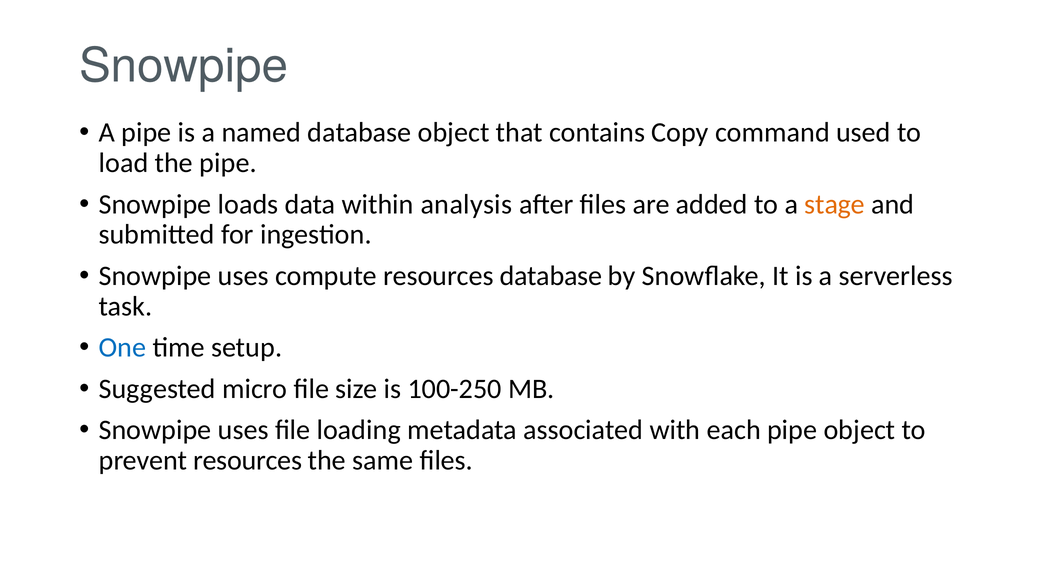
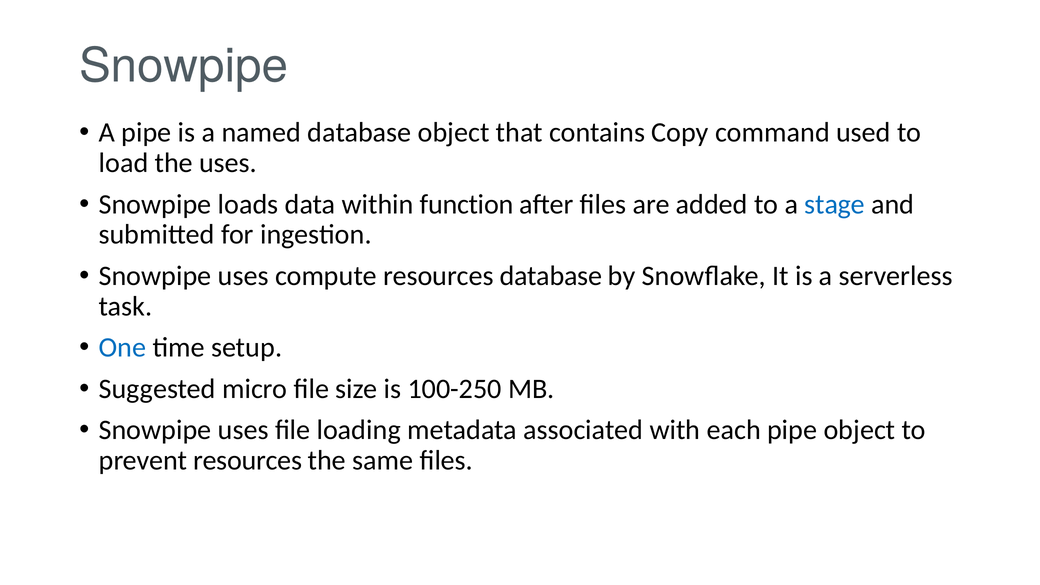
the pipe: pipe -> uses (228, 163)
analysis: analysis -> function (467, 204)
stage colour: orange -> blue (835, 204)
